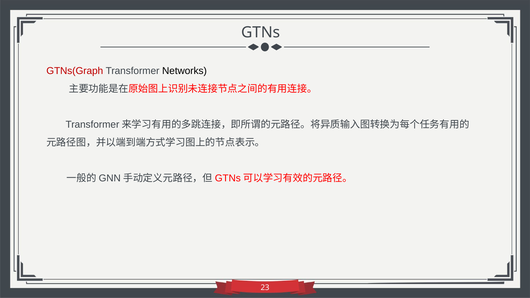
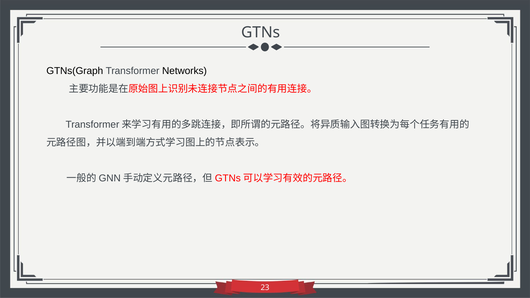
GTNs(Graph colour: red -> black (75, 71)
